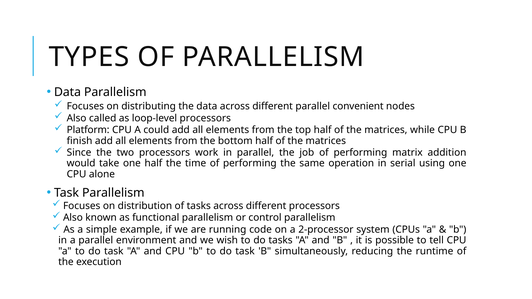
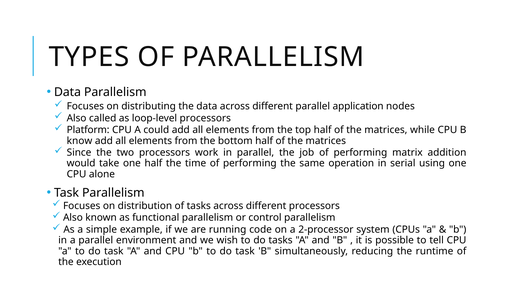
convenient: convenient -> application (358, 106)
finish: finish -> know (80, 141)
